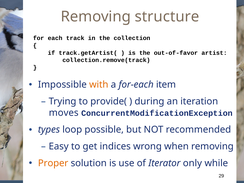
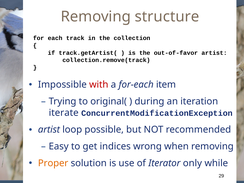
with colour: orange -> red (99, 85)
provide(: provide( -> original( (109, 101)
moves: moves -> iterate (64, 113)
types: types -> artist (49, 130)
